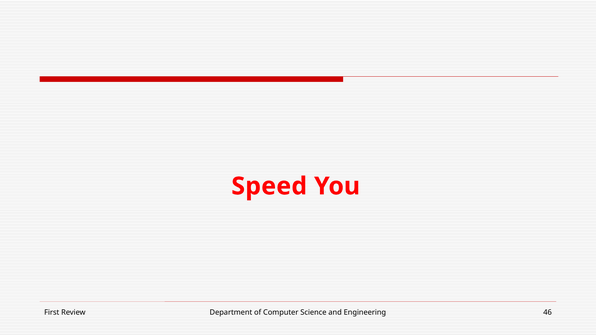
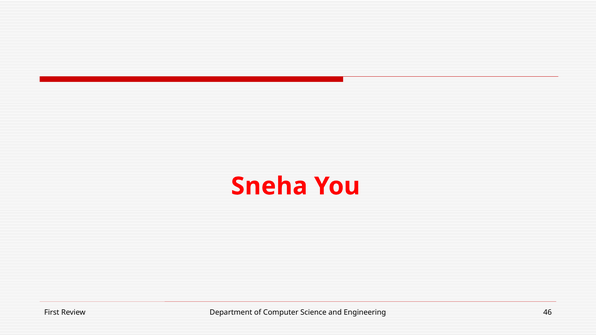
Speed: Speed -> Sneha (269, 186)
